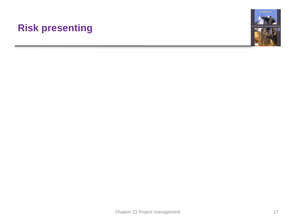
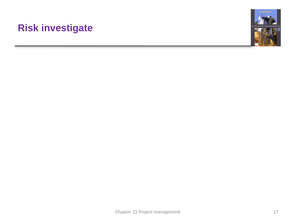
presenting: presenting -> investigate (67, 28)
